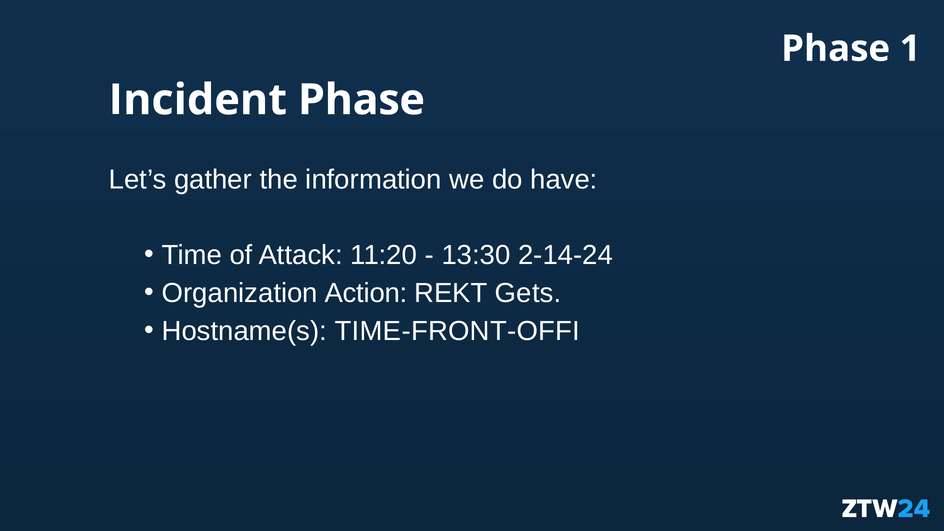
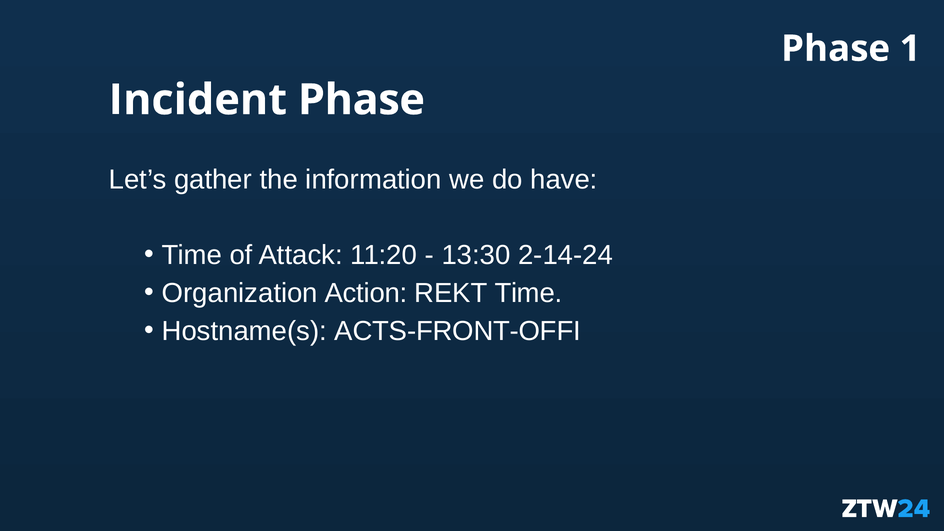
REKT Gets: Gets -> Time (528, 293)
TIME-FRONT-OFFI: TIME-FRONT-OFFI -> ACTS-FRONT-OFFI (458, 331)
